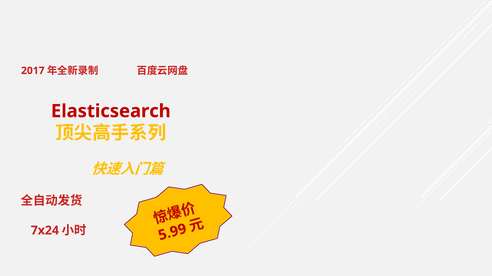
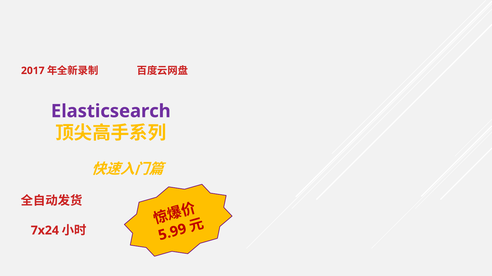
Elasticsearch colour: red -> purple (111, 111)
